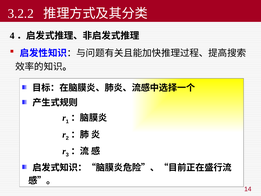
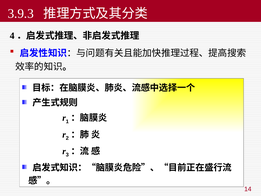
3.2.2: 3.2.2 -> 3.9.3 (21, 14)
